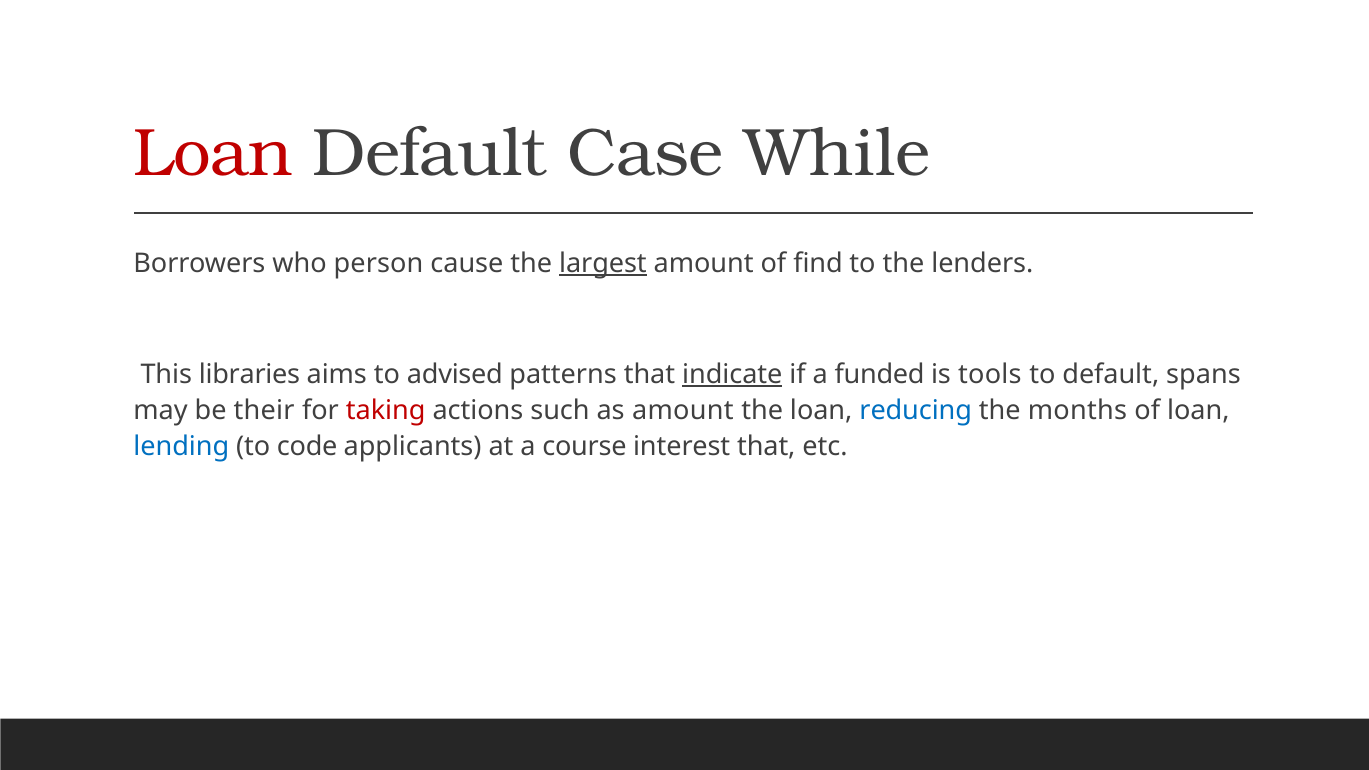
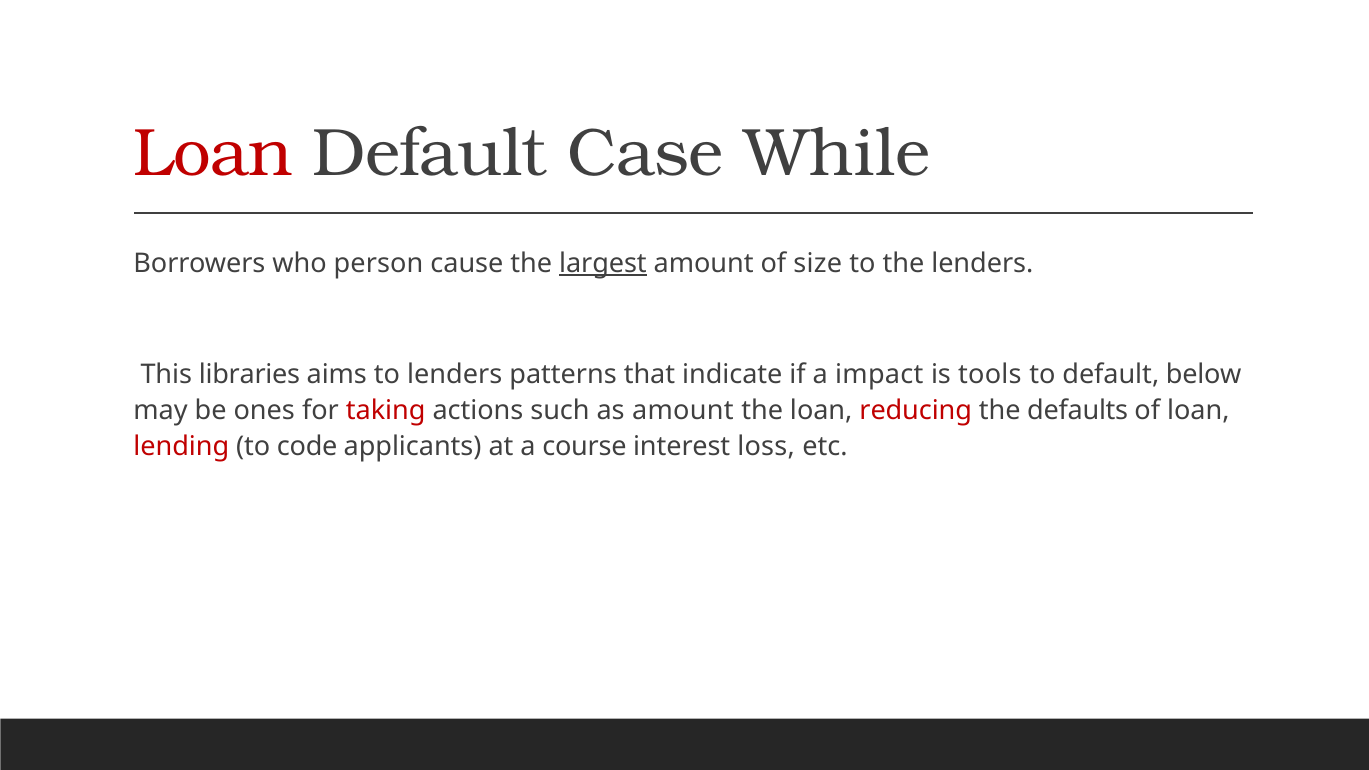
find: find -> size (818, 263)
to advised: advised -> lenders (455, 375)
indicate underline: present -> none (732, 375)
funded: funded -> impact (879, 375)
spans: spans -> below (1204, 375)
their: their -> ones (264, 410)
reducing colour: blue -> red (916, 410)
months: months -> defaults (1078, 410)
lending colour: blue -> red (181, 446)
interest that: that -> loss (766, 446)
